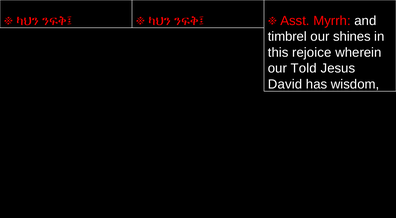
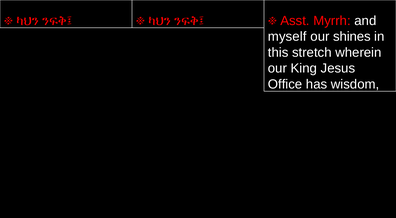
timbrel: timbrel -> myself (287, 37)
rejoice: rejoice -> stretch (312, 52)
Told: Told -> King (304, 68)
David: David -> Office (285, 84)
